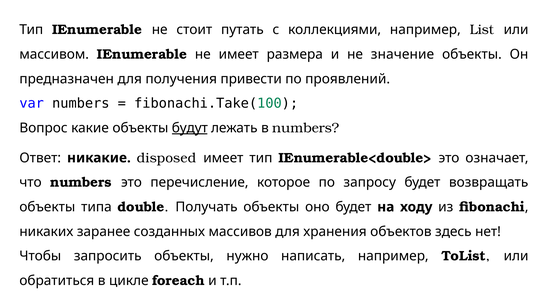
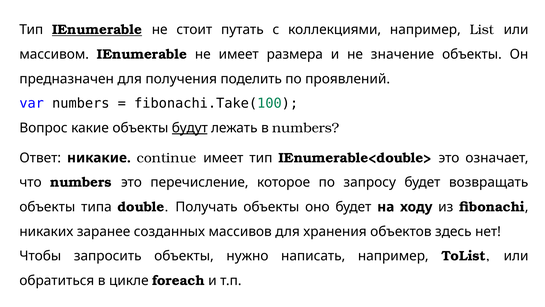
IEnumerable underline: none -> present (97, 30)
привести: привести -> поделить (251, 79)
disposed: disposed -> continue (167, 158)
